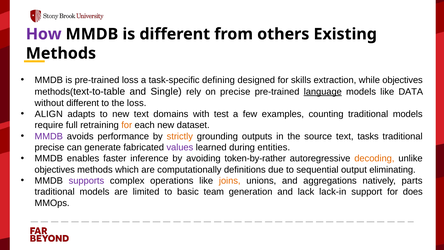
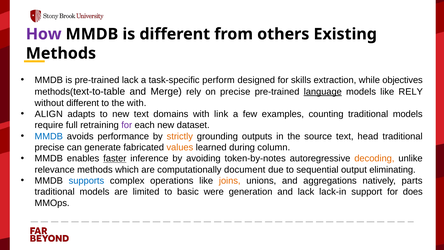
pre-trained loss: loss -> lack (130, 80)
defining: defining -> perform (218, 80)
Single: Single -> Merge (166, 91)
like DATA: DATA -> RELY (411, 92)
the loss: loss -> with (137, 103)
test: test -> link (221, 114)
for colour: orange -> purple (127, 125)
MMDB colour: purple -> blue (49, 136)
tasks: tasks -> head (368, 136)
values colour: purple -> orange (180, 147)
entities: entities -> column (274, 147)
faster underline: none -> present (115, 158)
token-by-rather: token-by-rather -> token-by-notes (255, 158)
objectives: objectives -> relevance (55, 170)
definitions: definitions -> document (245, 170)
supports colour: purple -> blue (86, 181)
team: team -> were (214, 192)
